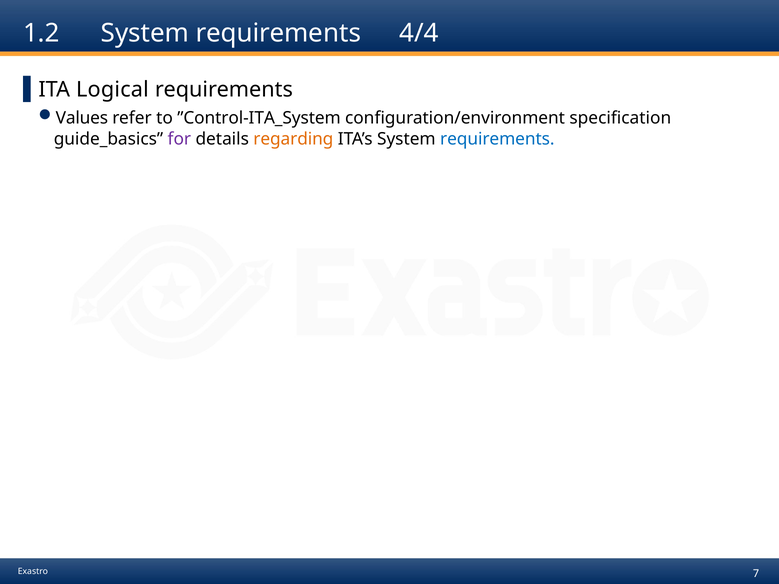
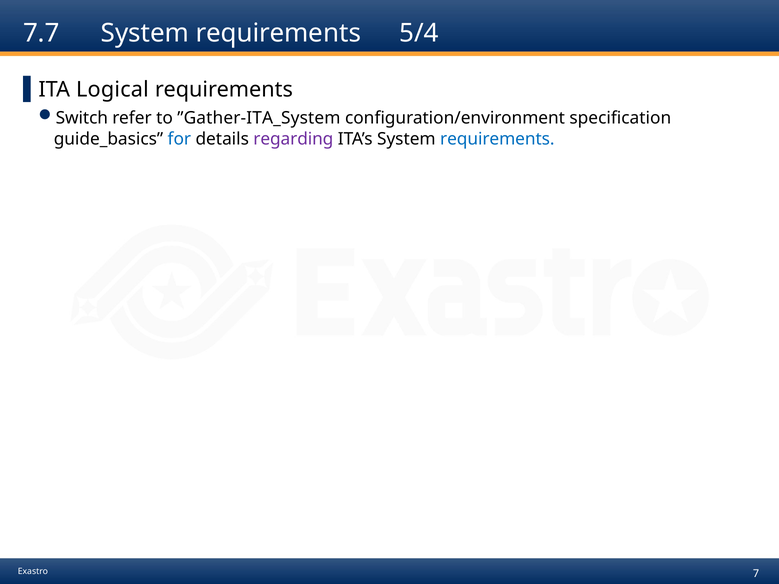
1.2: 1.2 -> 7.7 (41, 33)
4/4: 4/4 -> 5/4 (419, 33)
Values: Values -> Switch (82, 118)
”Control-ITA_System: ”Control-ITA_System -> ”Gather-ITA_System (259, 118)
for colour: purple -> blue (179, 139)
regarding colour: orange -> purple (293, 139)
